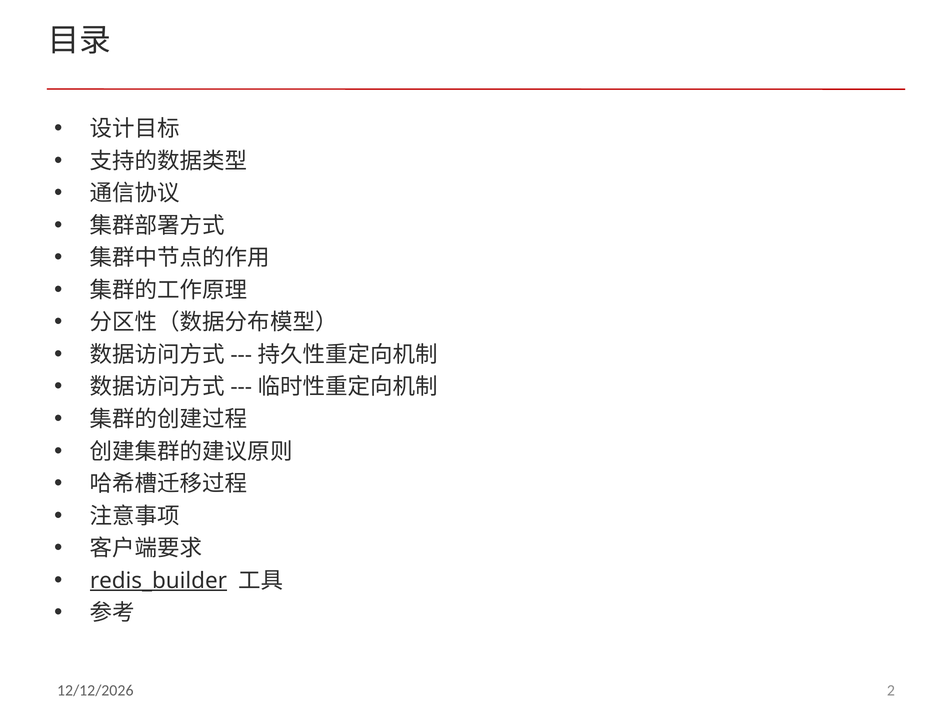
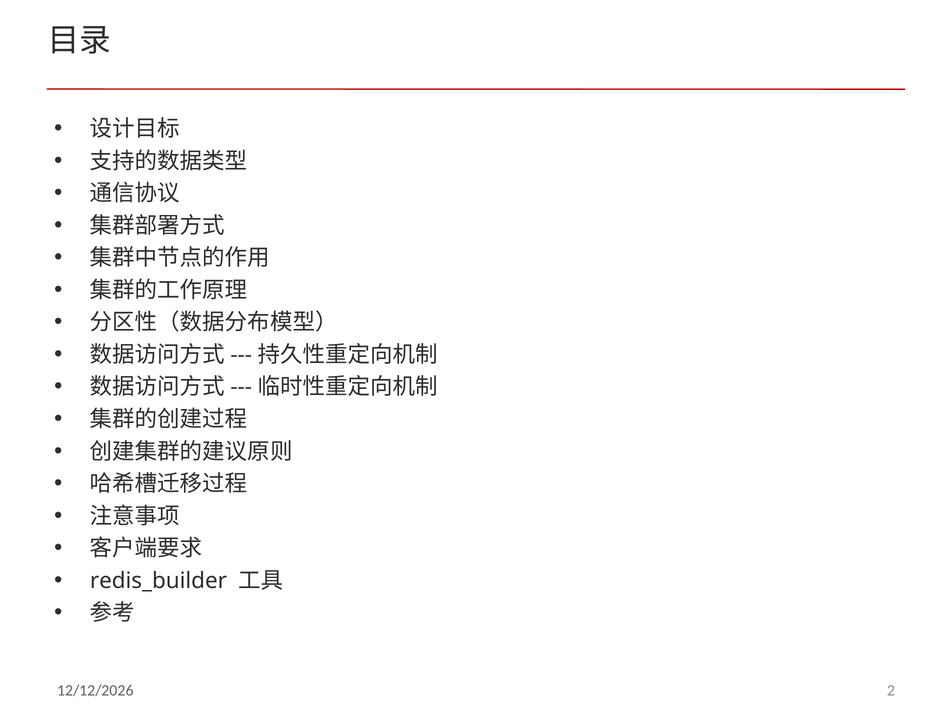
redis_builder underline: present -> none (158, 581)
